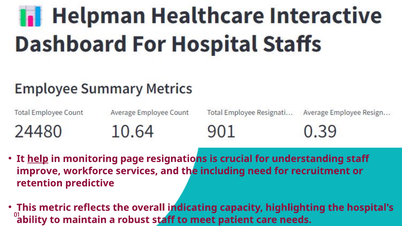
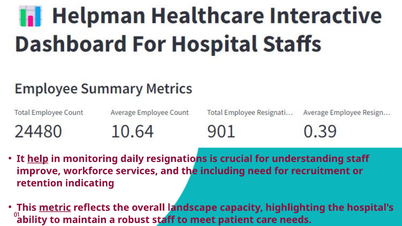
page: page -> daily (132, 159)
predictive: predictive -> indicating (90, 183)
metric underline: none -> present (55, 208)
indicating: indicating -> landscape (192, 208)
